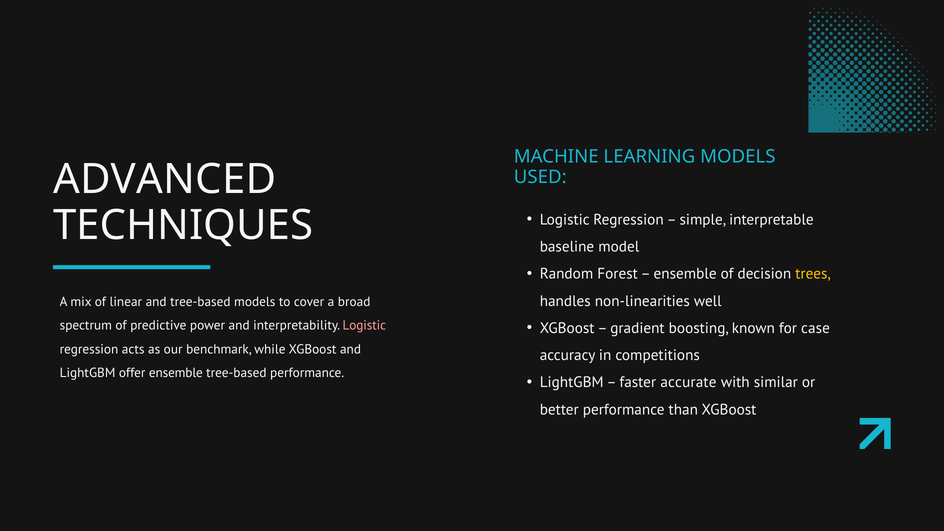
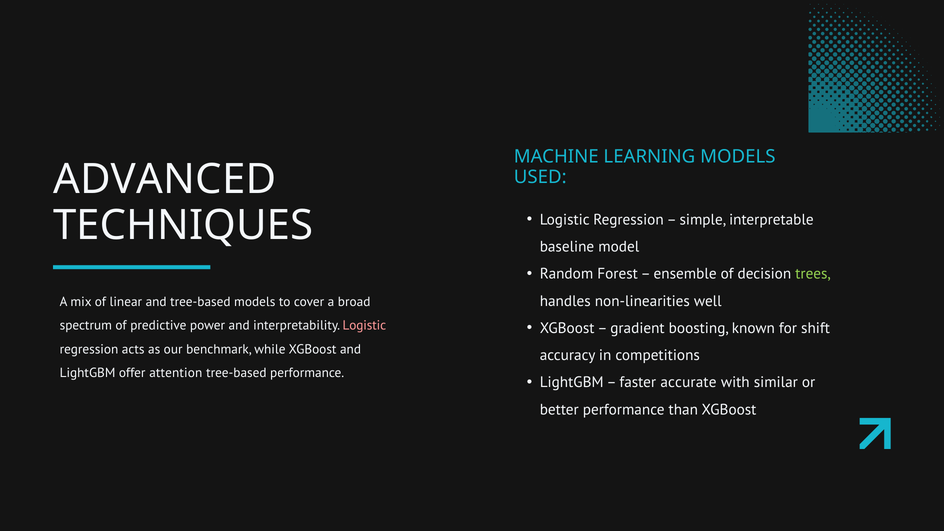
trees colour: yellow -> light green (813, 274)
case: case -> shift (816, 328)
offer ensemble: ensemble -> attention (176, 373)
